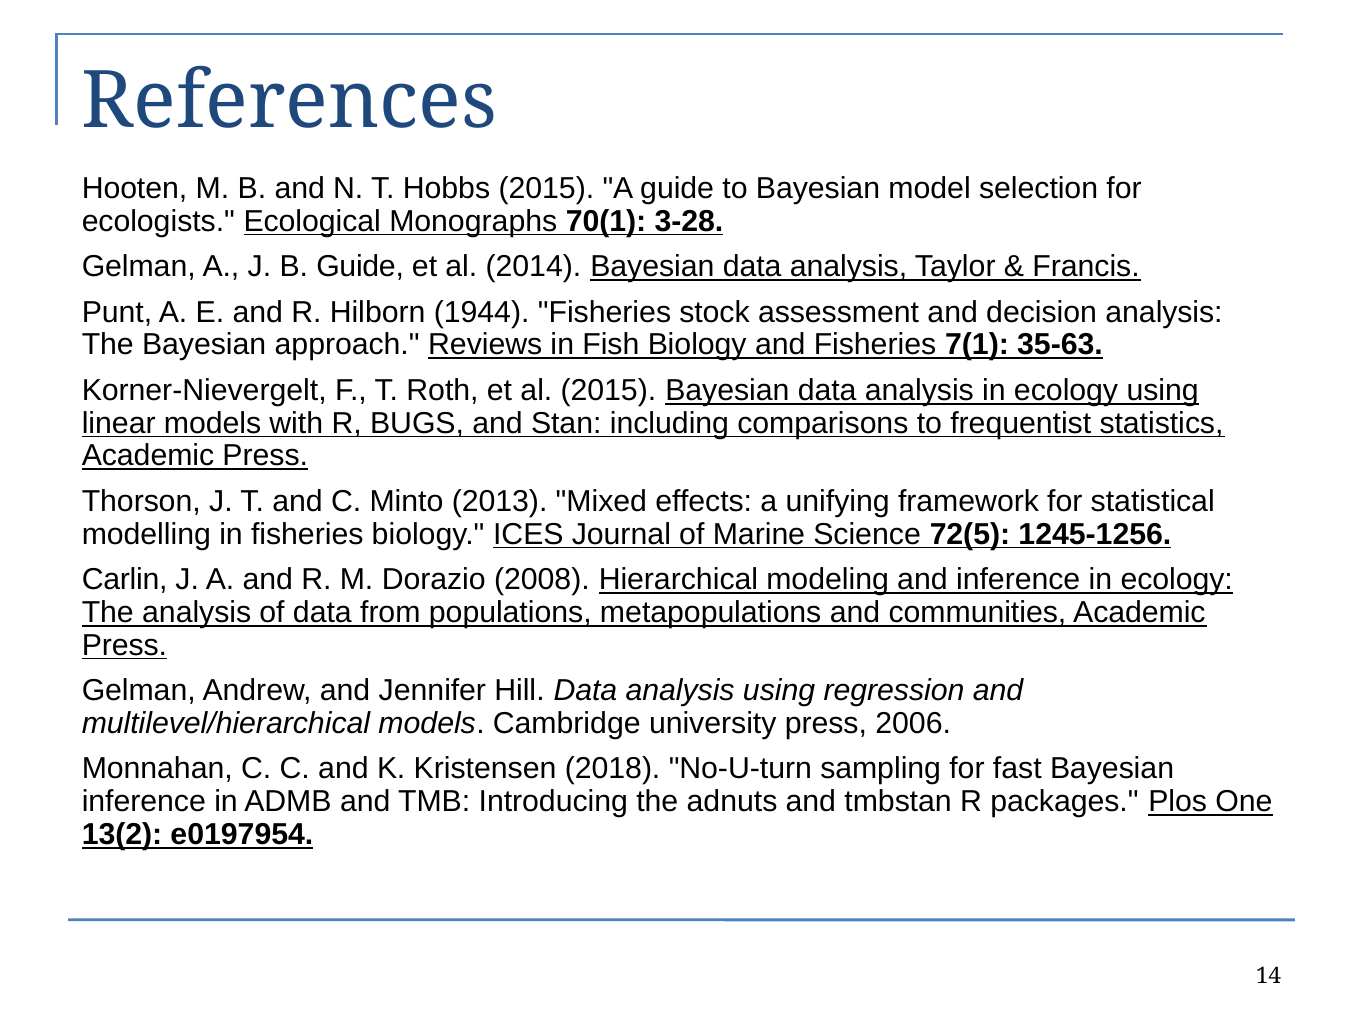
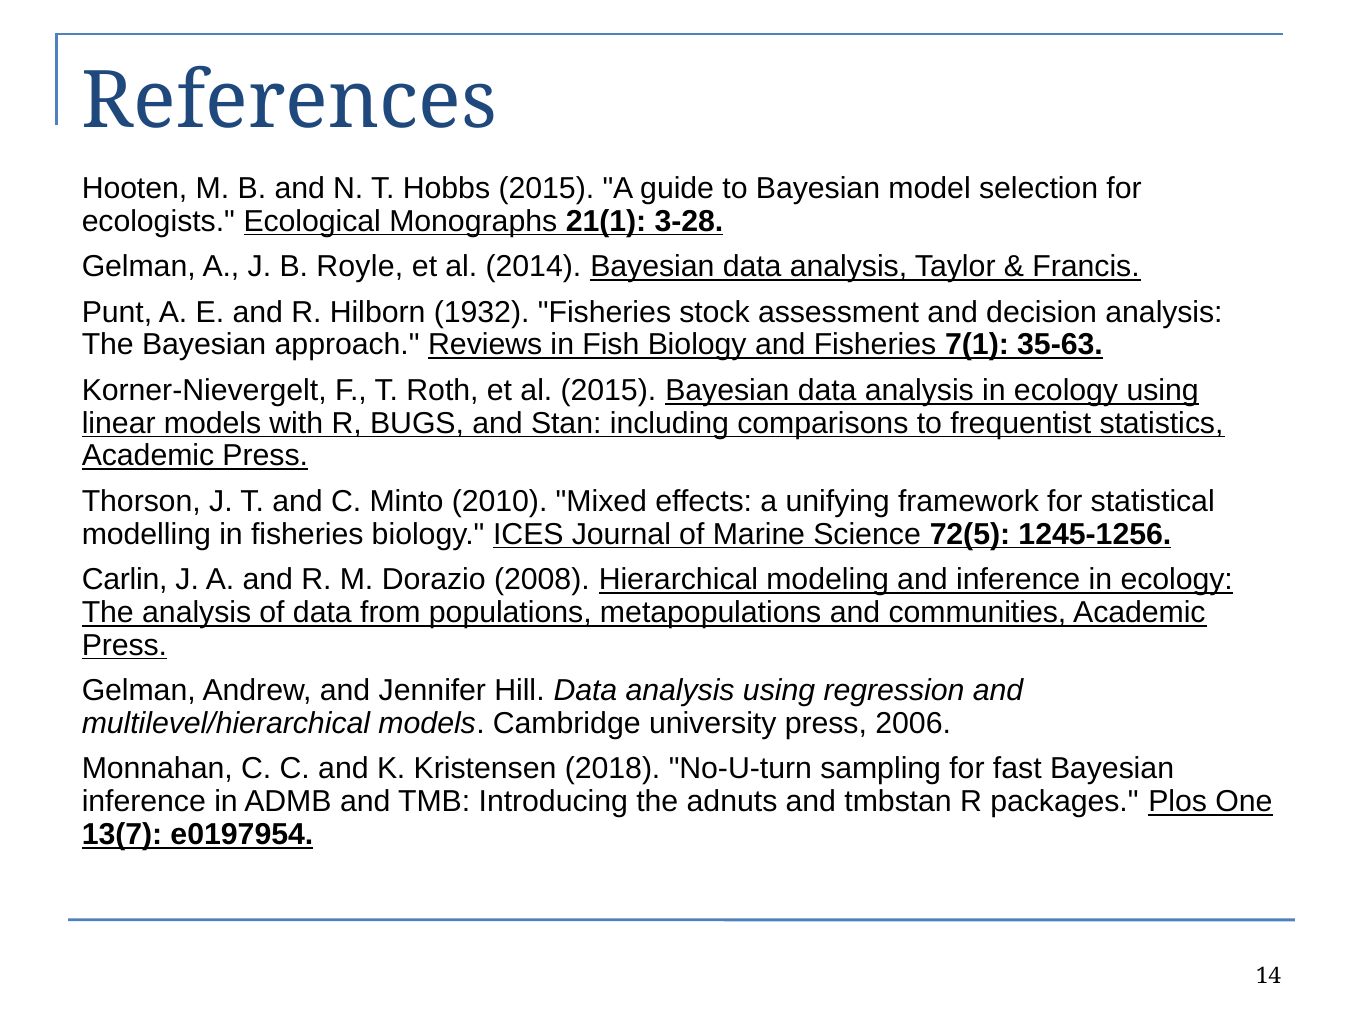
70(1: 70(1 -> 21(1 (606, 221)
B Guide: Guide -> Royle (360, 267)
1944: 1944 -> 1932 (482, 312)
2013: 2013 -> 2010 (500, 502)
13(2: 13(2 -> 13(7 (122, 834)
